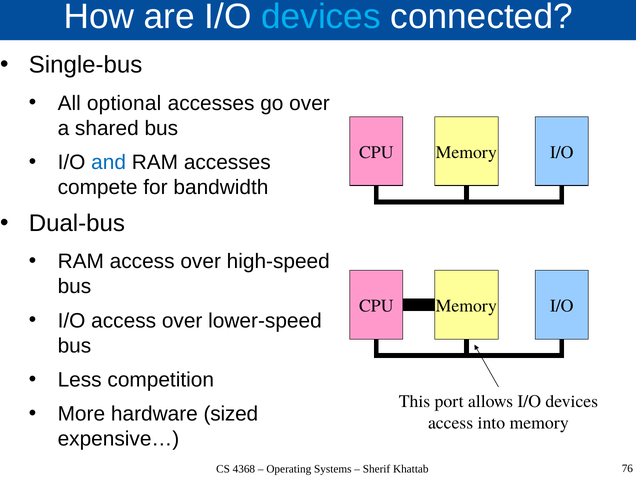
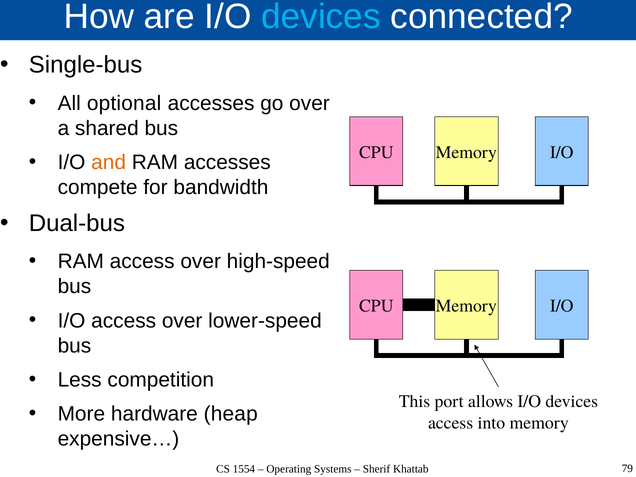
and colour: blue -> orange (109, 162)
sized: sized -> heap (231, 414)
4368: 4368 -> 1554 (244, 469)
76: 76 -> 79 (627, 468)
